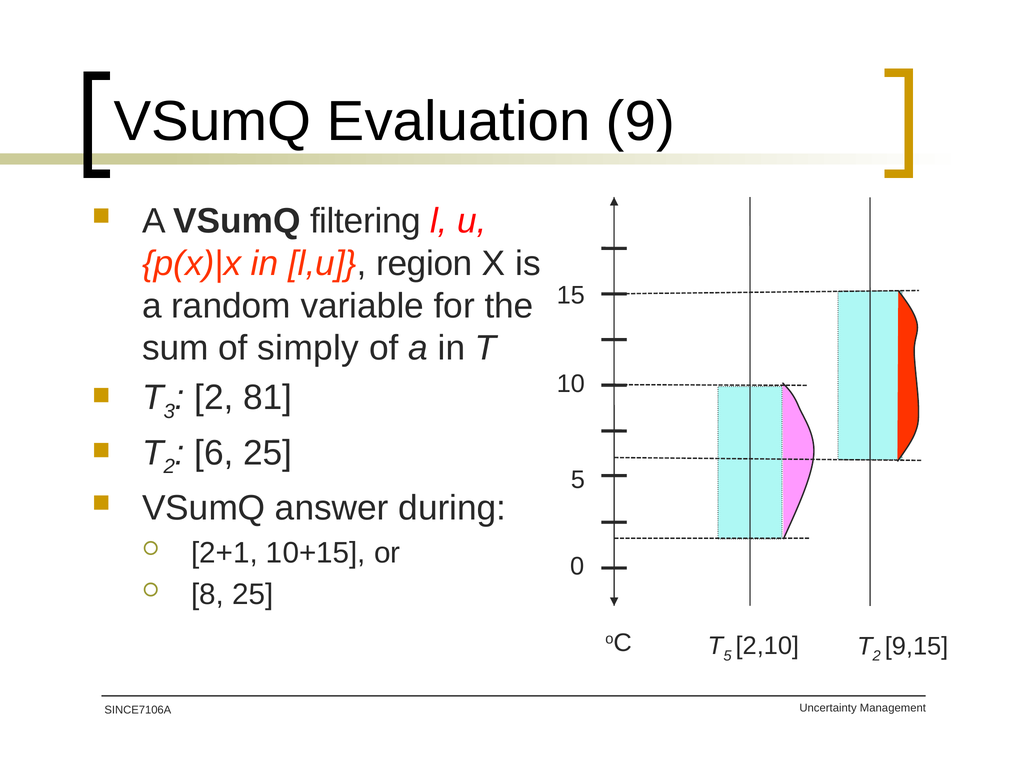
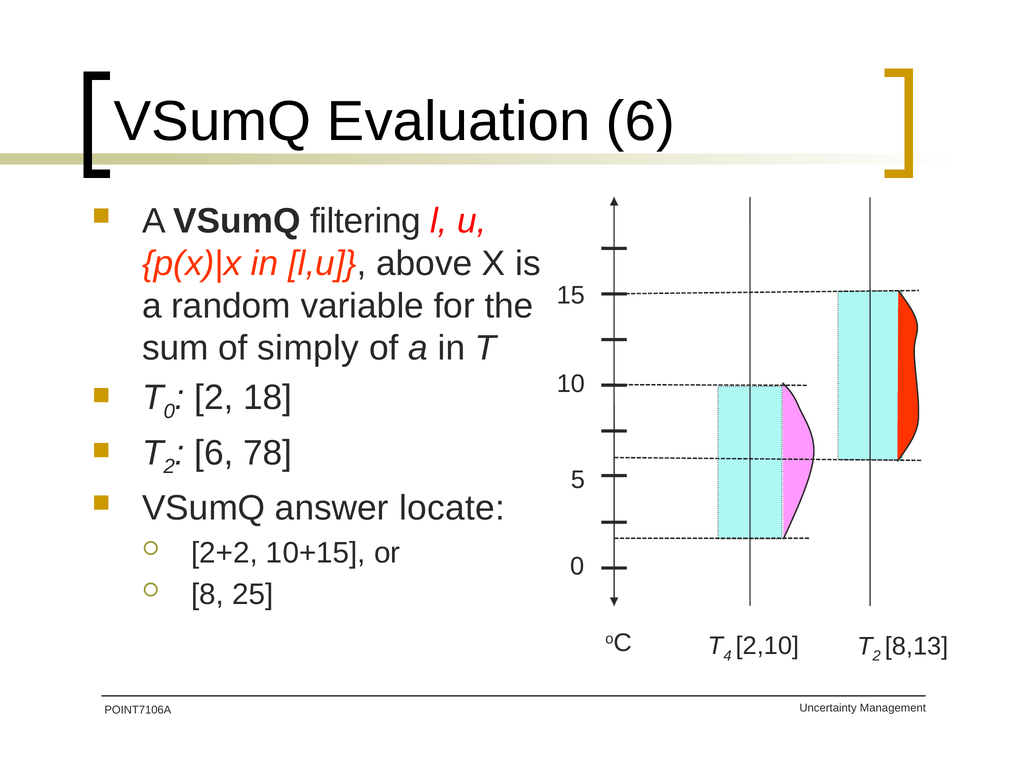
Evaluation 9: 9 -> 6 (641, 122)
region: region -> above (424, 263)
T 3: 3 -> 0 (169, 411)
81: 81 -> 18 (268, 398)
6 25: 25 -> 78 (268, 453)
during: during -> locate (452, 508)
2+1: 2+1 -> 2+2 (224, 553)
T 5: 5 -> 4 (727, 656)
9,15: 9,15 -> 8,13 (917, 646)
SINCE7106A: SINCE7106A -> POINT7106A (138, 710)
